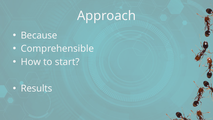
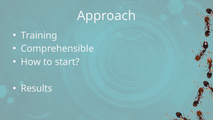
Because: Because -> Training (39, 35)
